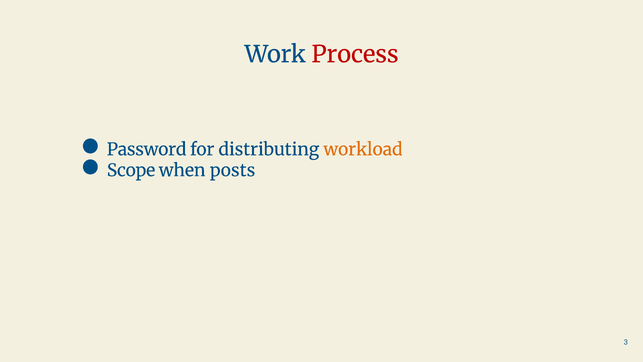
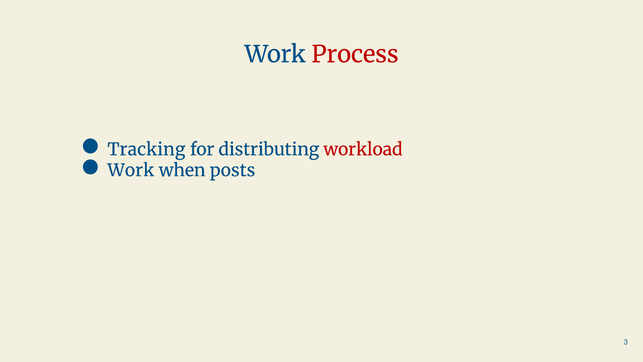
Password: Password -> Tracking (146, 149)
workload colour: orange -> red (363, 149)
Scope: Scope -> Work (131, 170)
